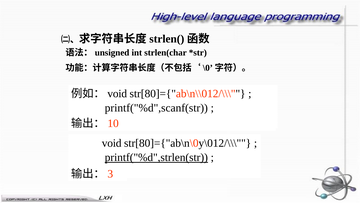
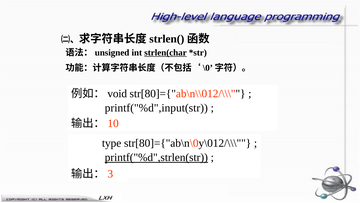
strlen(char underline: none -> present (166, 53)
printf("%d",scanf(str: printf("%d",scanf(str -> printf("%d",input(str (156, 108)
void: void -> type (112, 143)
